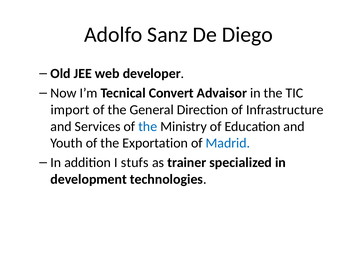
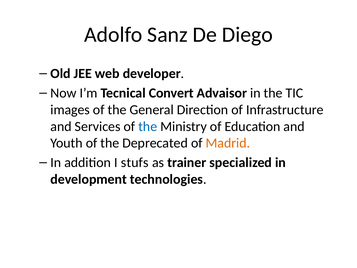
import: import -> images (70, 110)
Exportation: Exportation -> Deprecated (155, 143)
Madrid colour: blue -> orange (228, 143)
